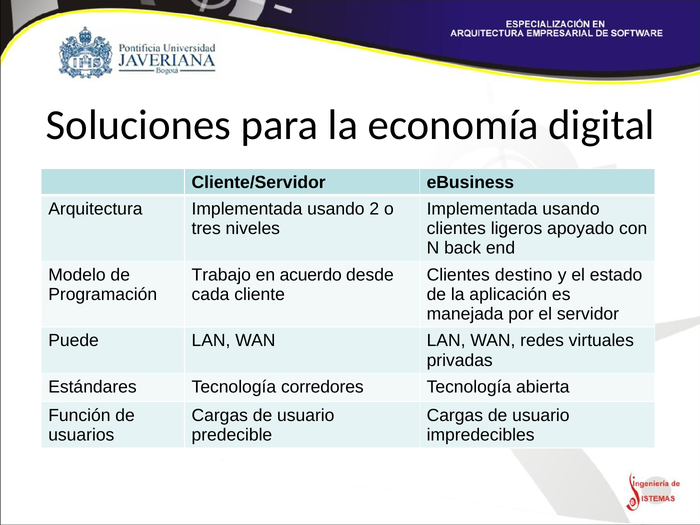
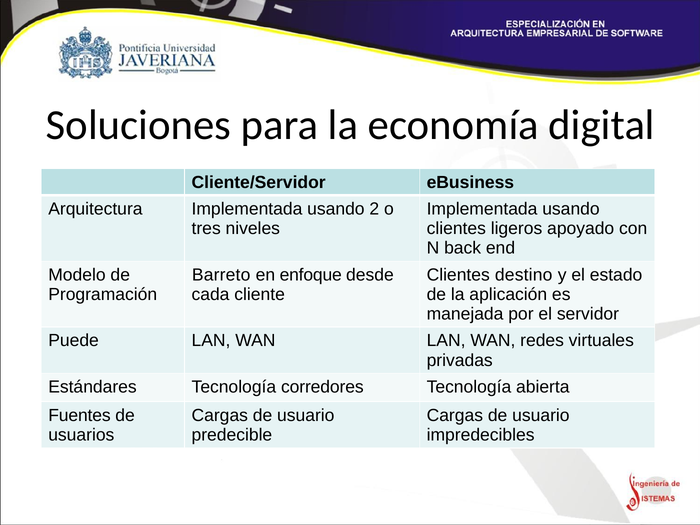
Trabajo: Trabajo -> Barreto (221, 275)
acuerdo: acuerdo -> enfoque (311, 275)
Función: Función -> Fuentes (79, 415)
